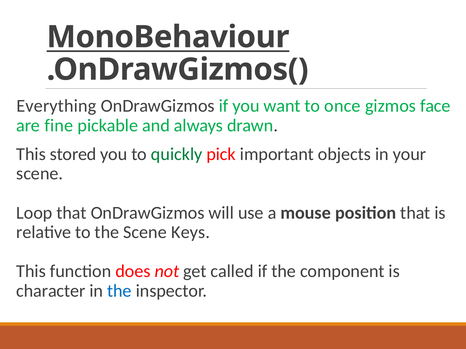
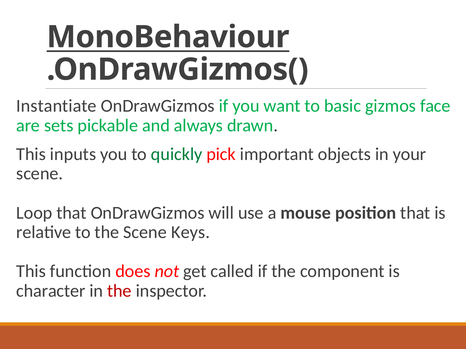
Everything: Everything -> Instantiate (56, 106)
once: once -> basic (343, 106)
fine: fine -> sets (59, 126)
stored: stored -> inputs (73, 154)
the colour: blue -> red (119, 291)
